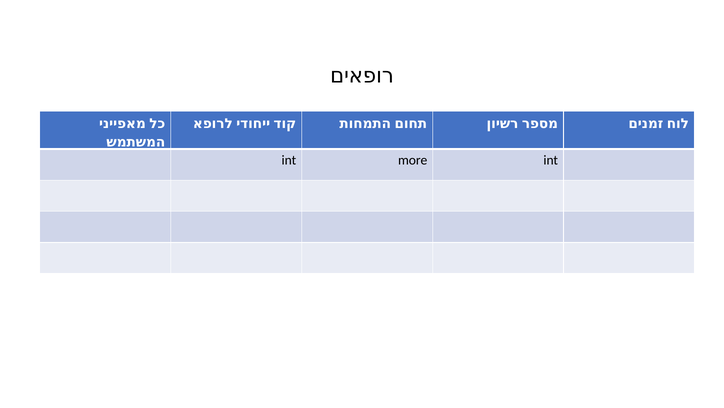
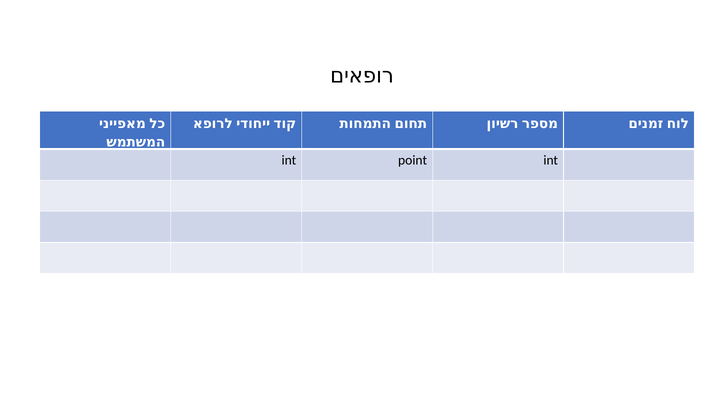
more: more -> point (413, 160)
